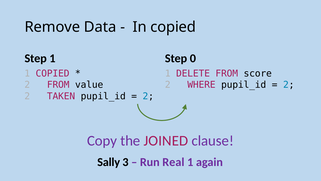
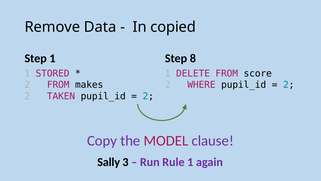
0: 0 -> 8 (193, 58)
1 COPIED: COPIED -> STORED (53, 73)
value: value -> makes (89, 85)
JOINED: JOINED -> MODEL (166, 140)
Real: Real -> Rule (173, 162)
